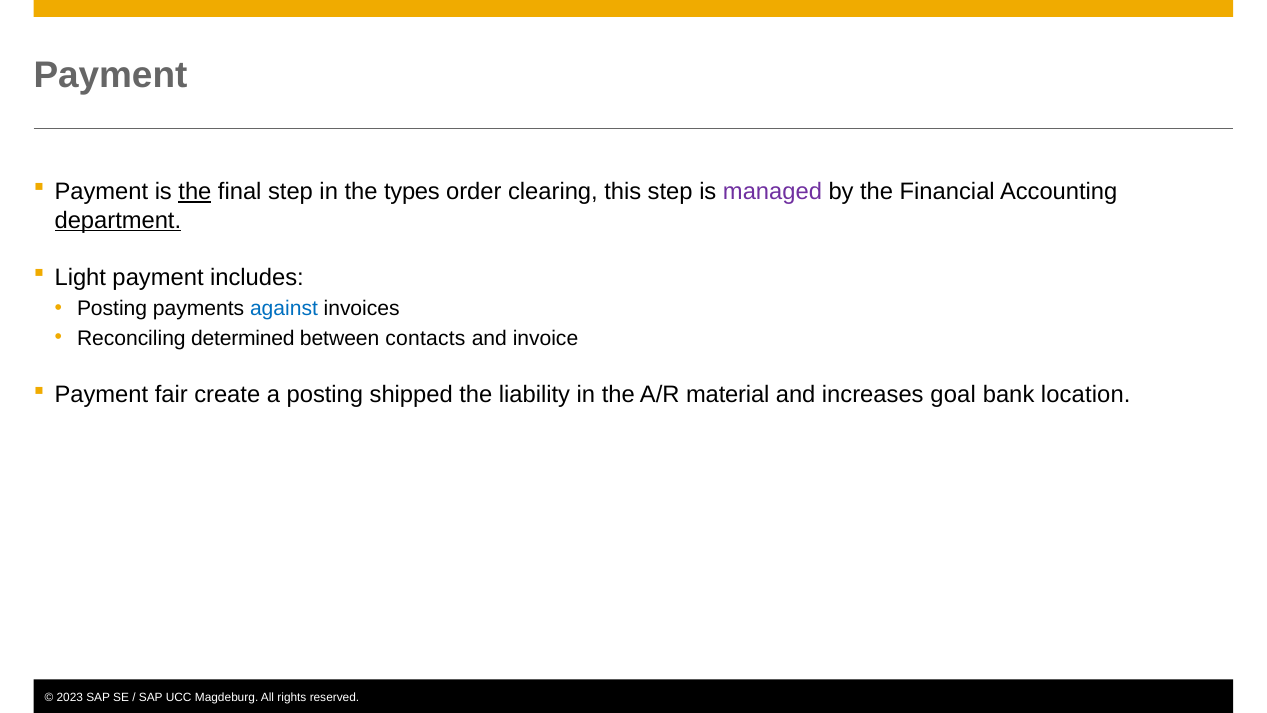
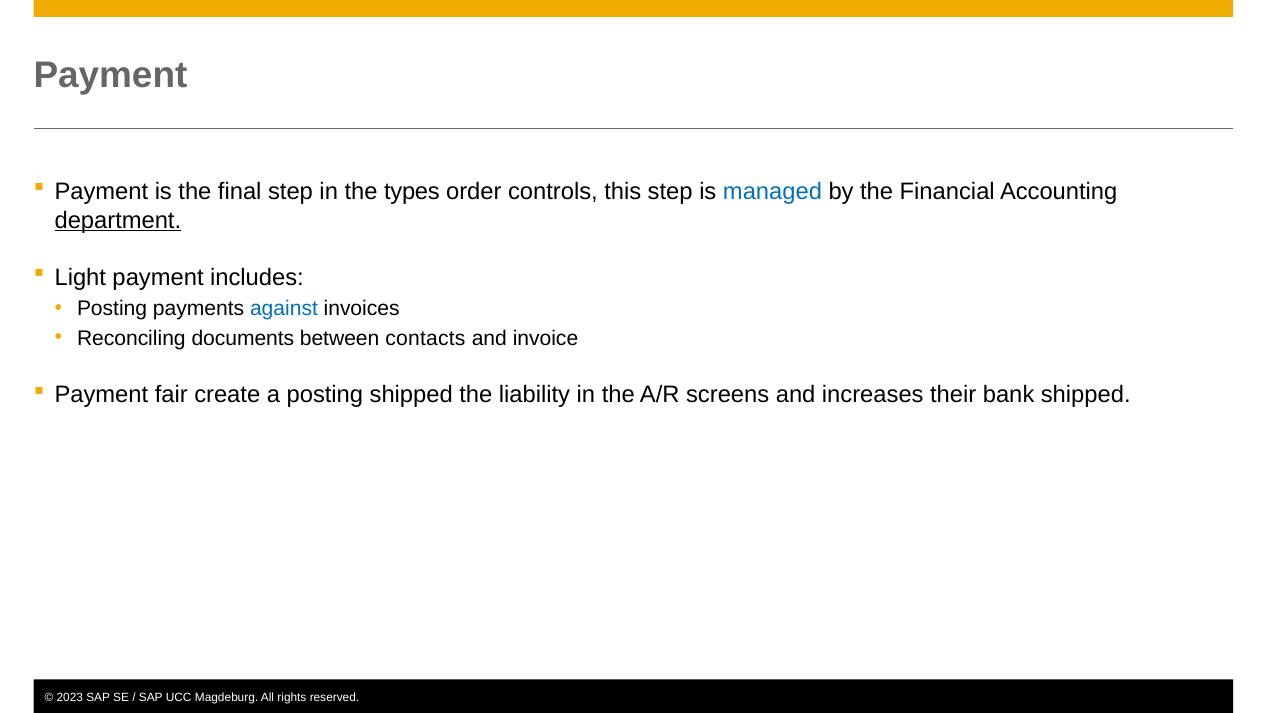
the underline: present -> none (195, 192)
clearing: clearing -> controls (553, 192)
managed colour: purple -> blue (772, 192)
determined: determined -> documents (243, 338)
material: material -> screens (728, 395)
goal: goal -> their (953, 395)
bank location: location -> shipped (1086, 395)
